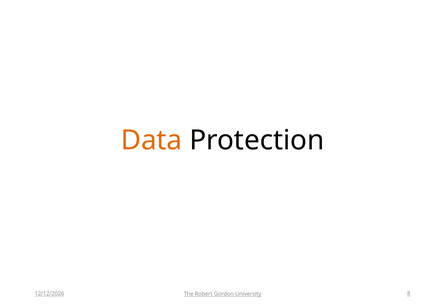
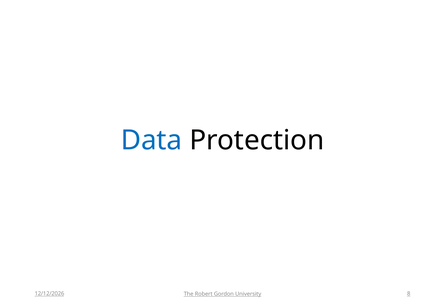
Data colour: orange -> blue (152, 140)
